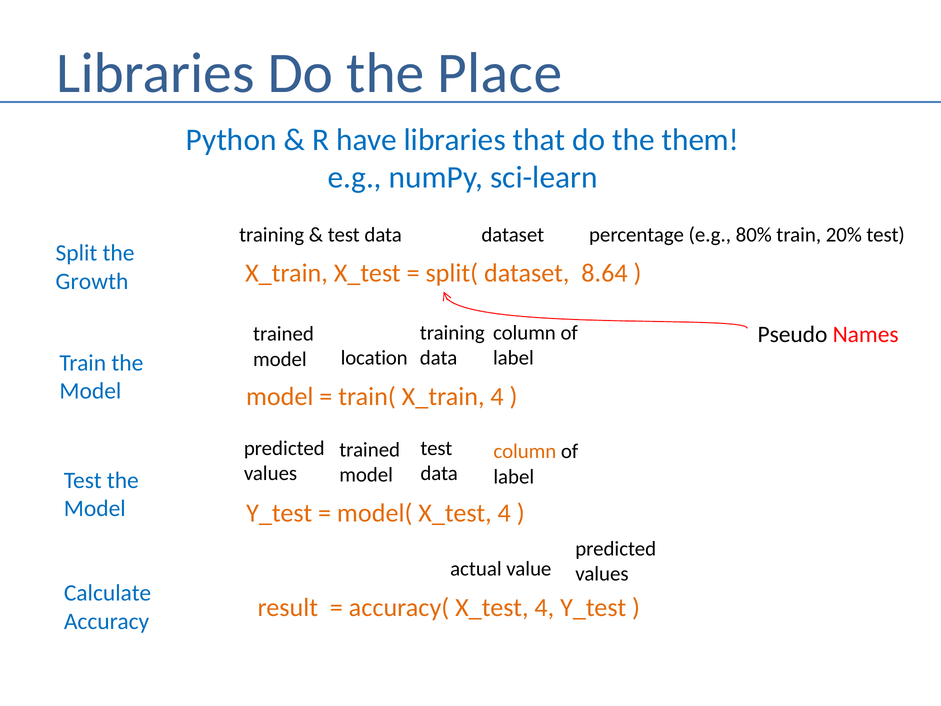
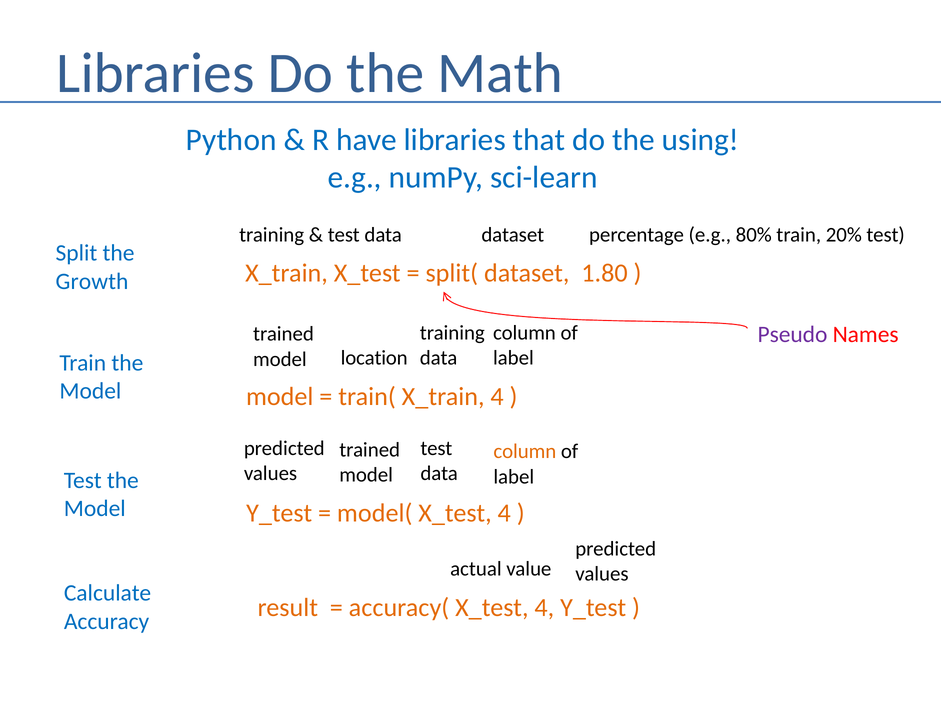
Place: Place -> Math (500, 73)
them: them -> using (700, 140)
8.64: 8.64 -> 1.80 (604, 273)
Pseudo colour: black -> purple (793, 334)
